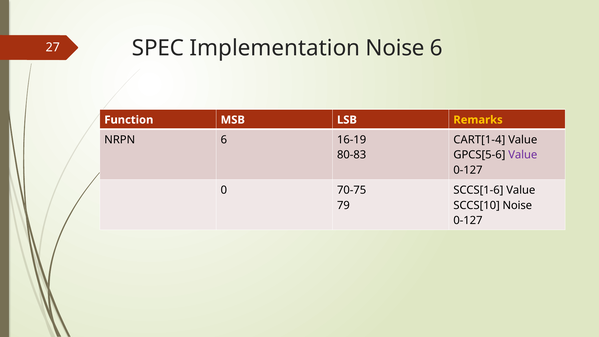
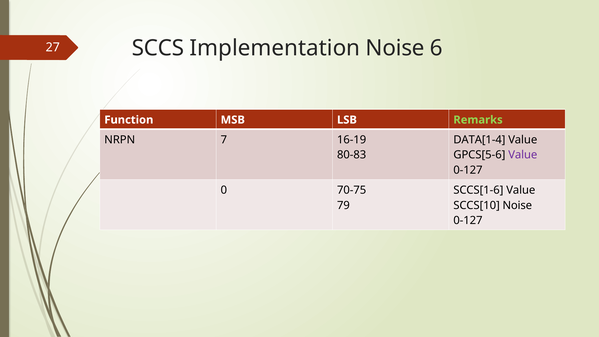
SPEC: SPEC -> SCCS (158, 48)
Remarks colour: yellow -> light green (478, 120)
NRPN 6: 6 -> 7 (224, 140)
CART[1-4: CART[1-4 -> DATA[1-4 (479, 140)
